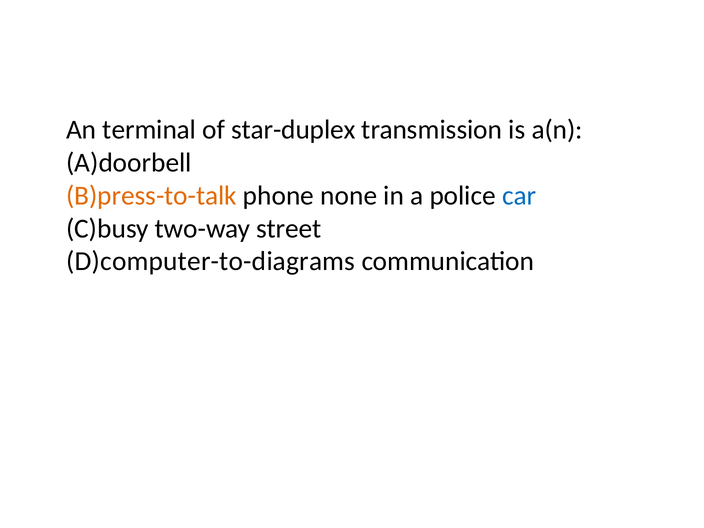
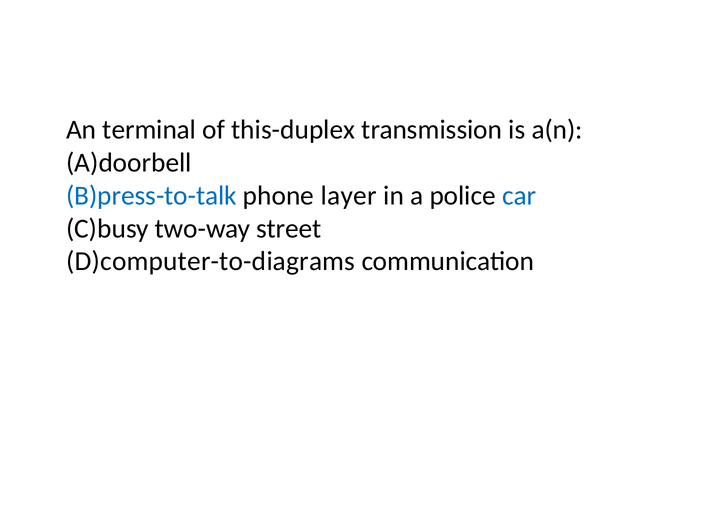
star-duplex: star-duplex -> this-duplex (293, 130)
B)press-to-talk colour: orange -> blue (152, 196)
none: none -> layer (349, 196)
